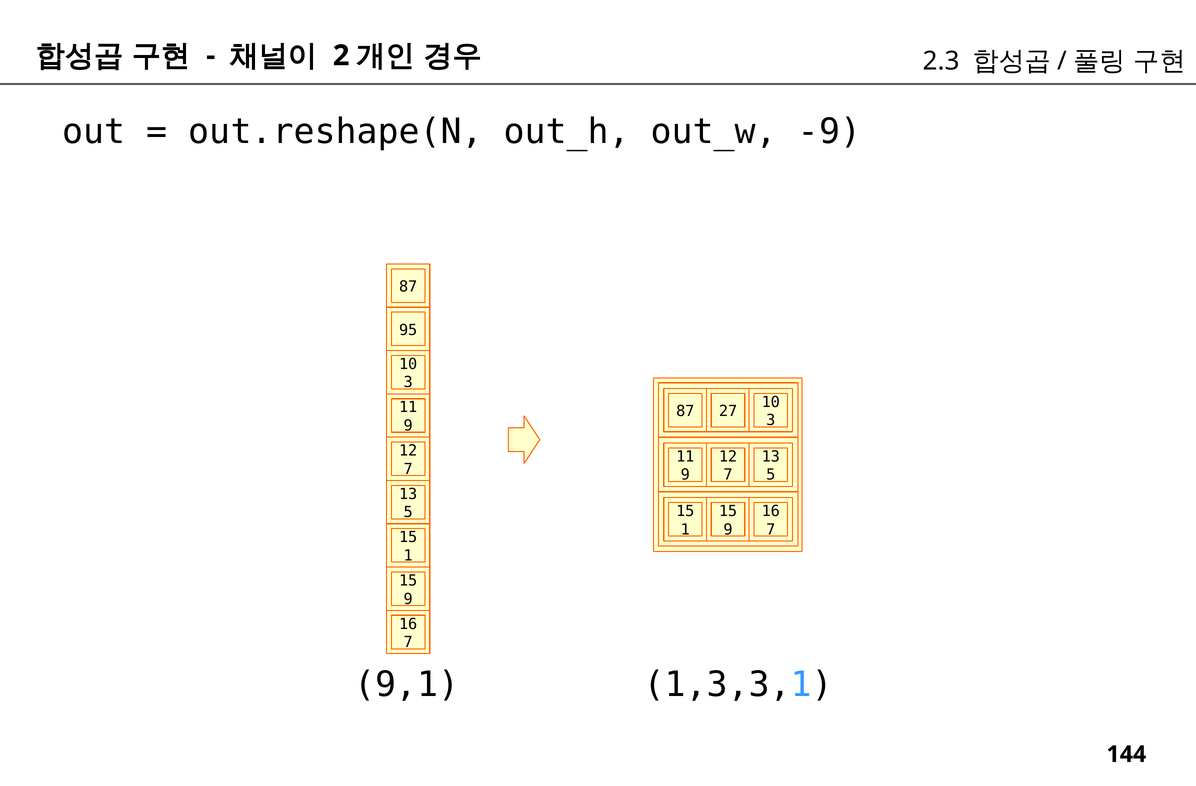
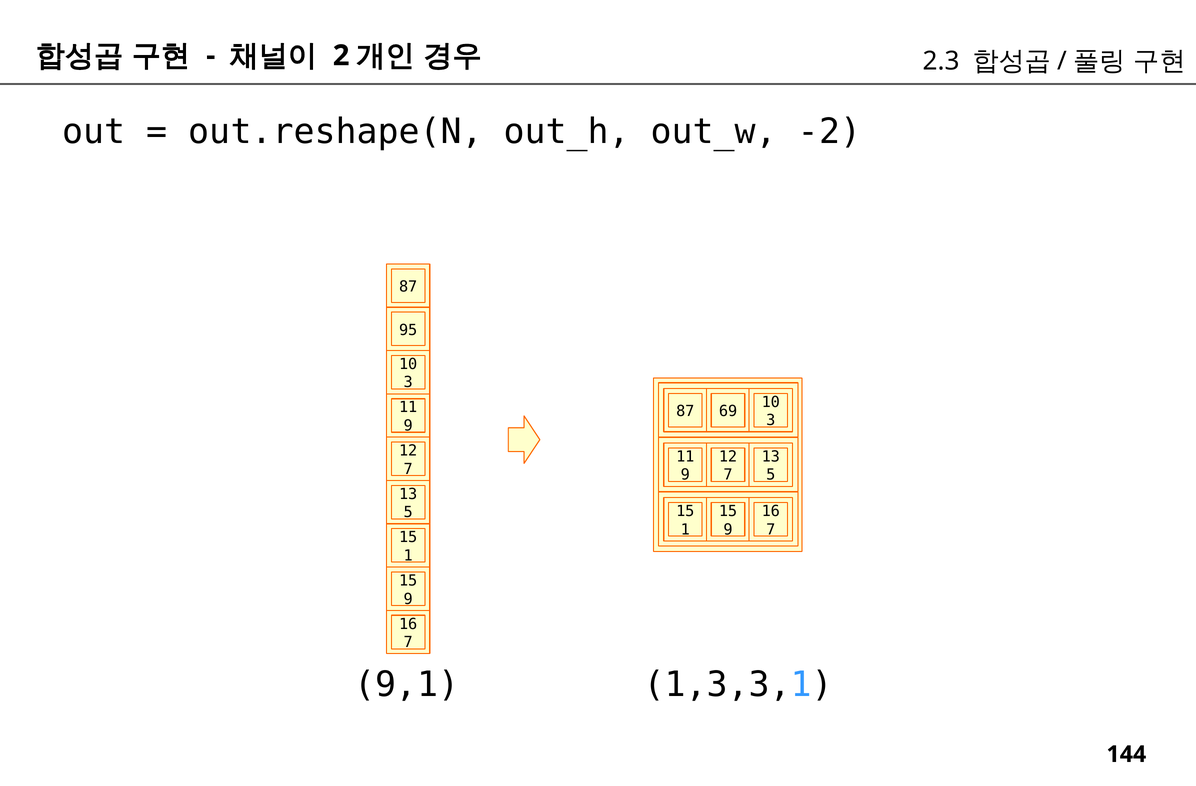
-9: -9 -> -2 (830, 131)
27: 27 -> 69 (728, 411)
